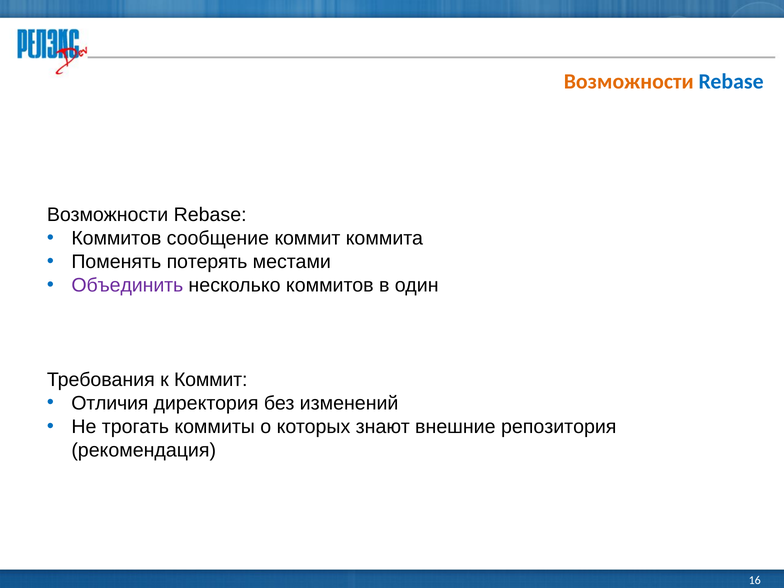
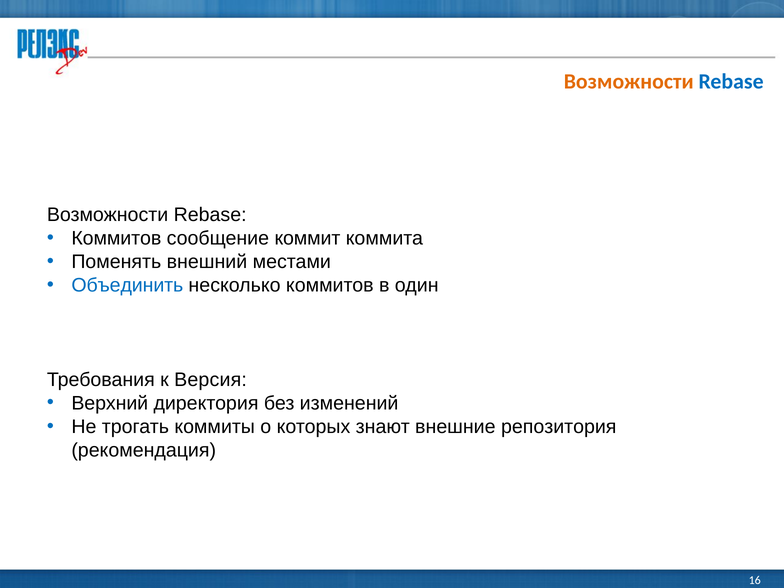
потерять: потерять -> внешний (207, 262)
Объединить colour: purple -> blue (127, 285)
к Коммит: Коммит -> Версия (211, 380)
Отличия: Отличия -> Верхний (110, 403)
